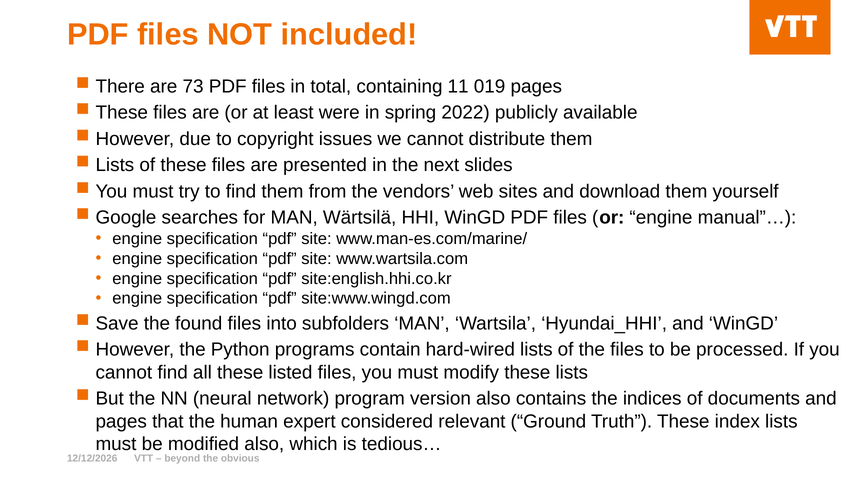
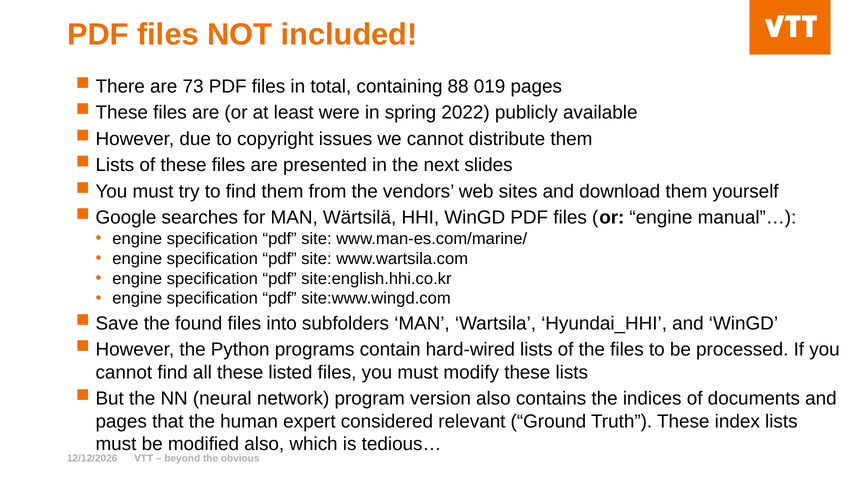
11: 11 -> 88 (458, 87)
